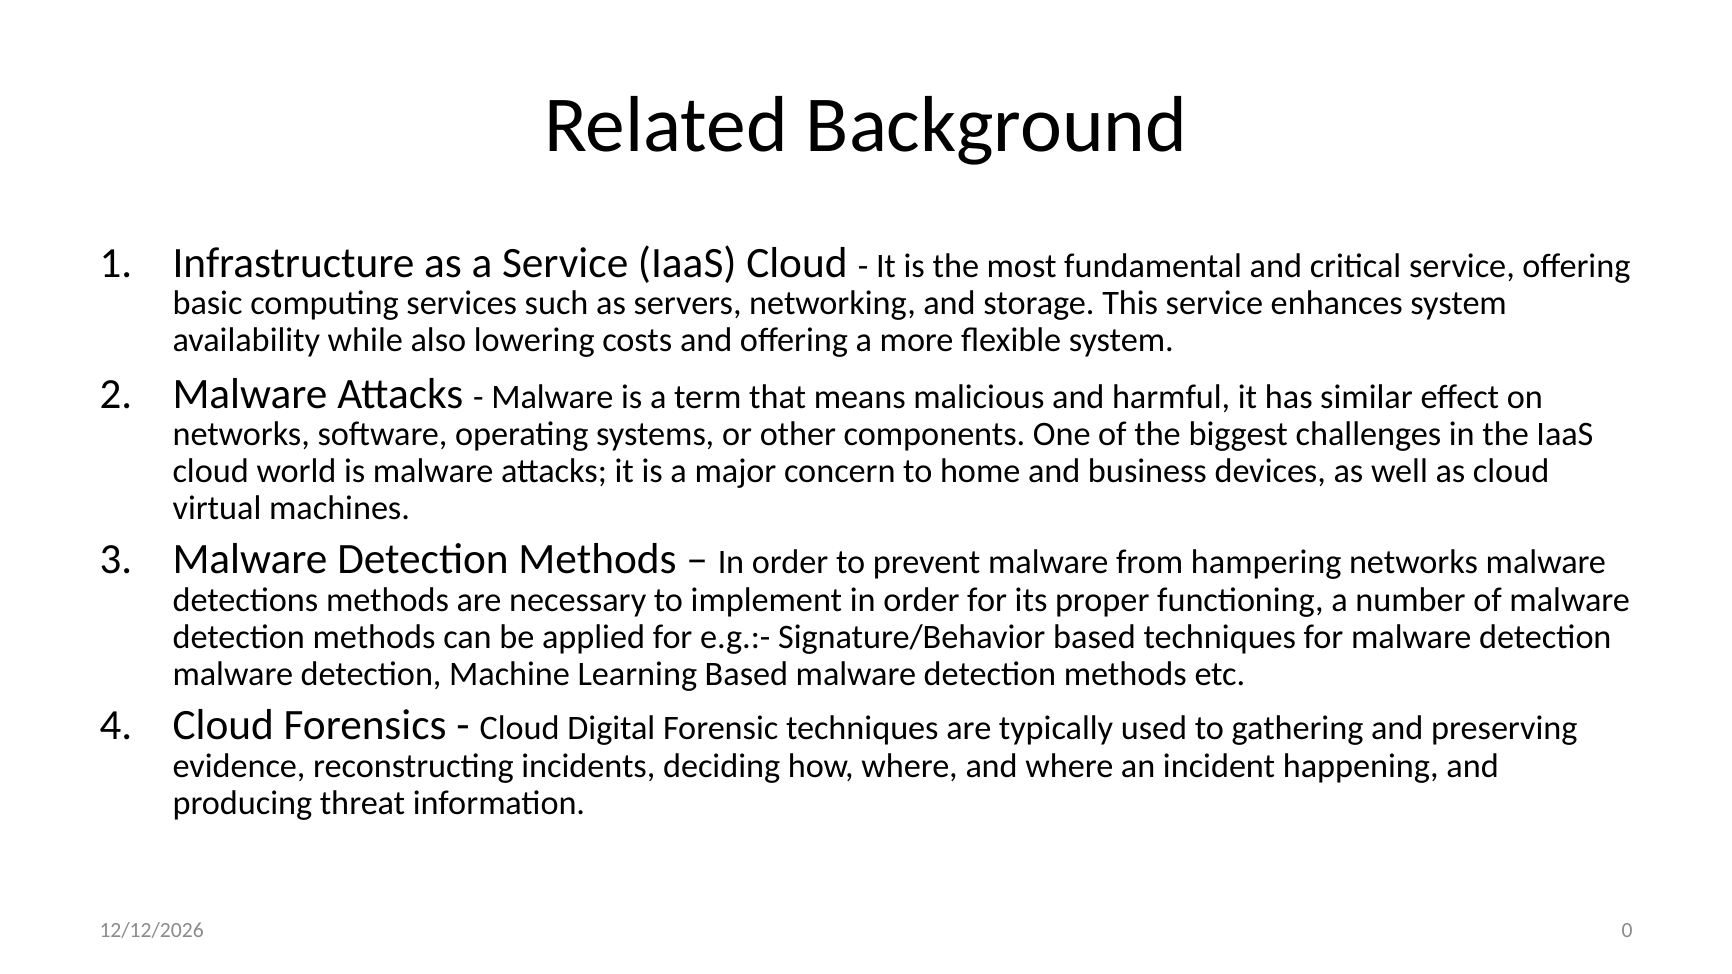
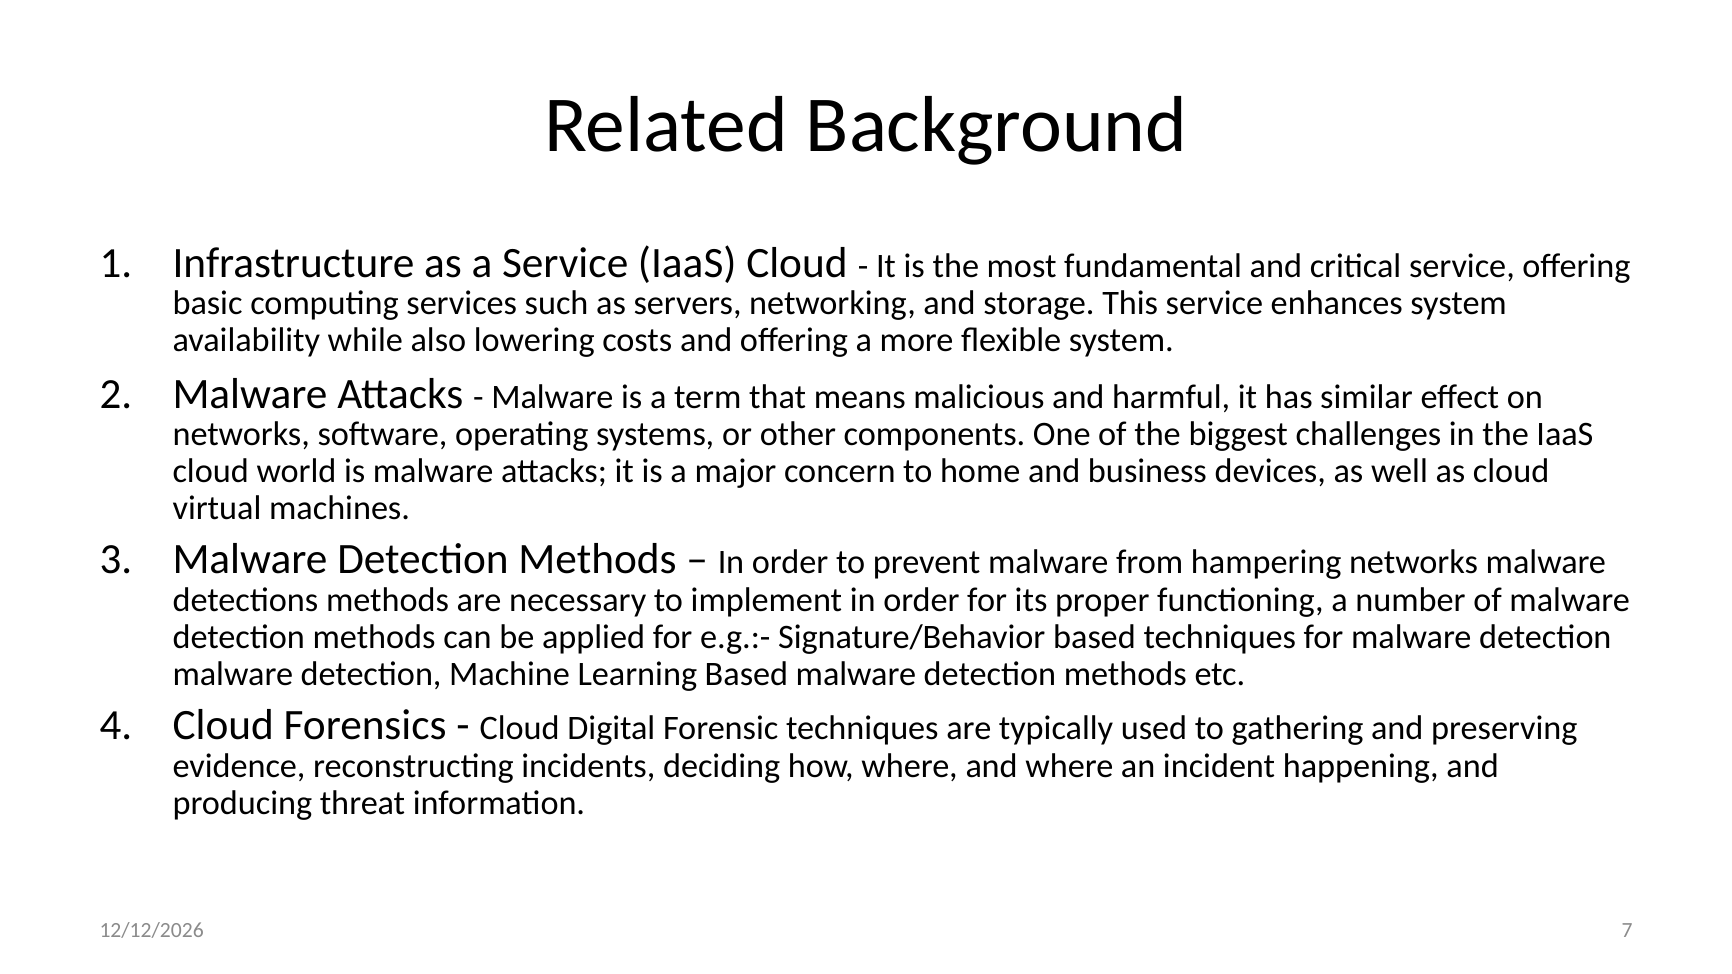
0: 0 -> 7 (1627, 930)
